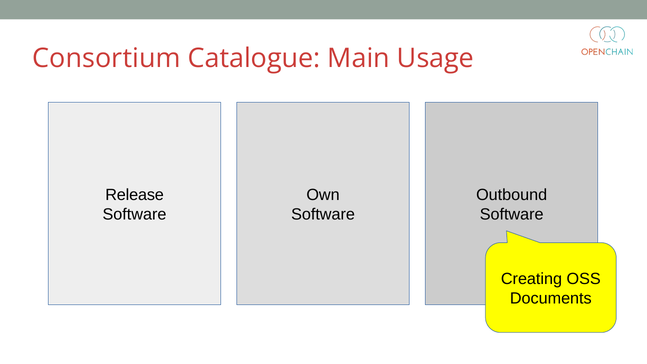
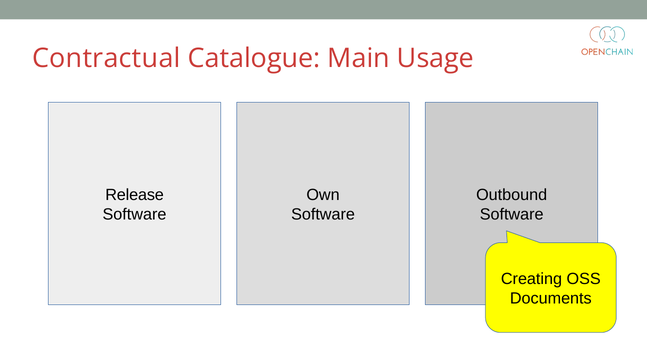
Consortium: Consortium -> Contractual (106, 58)
